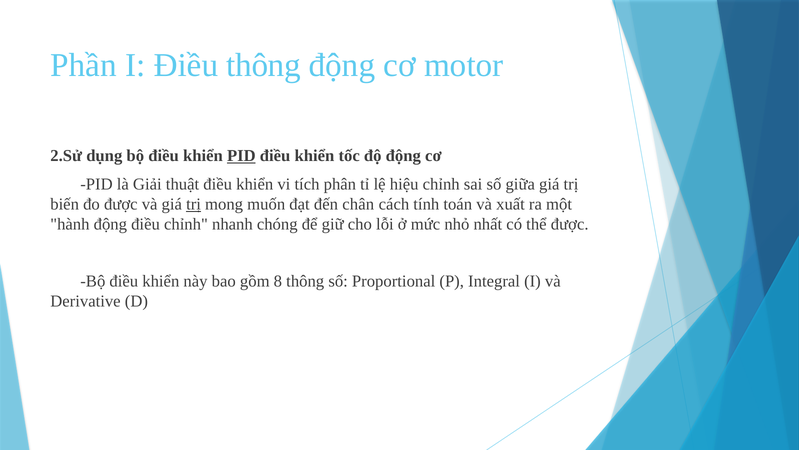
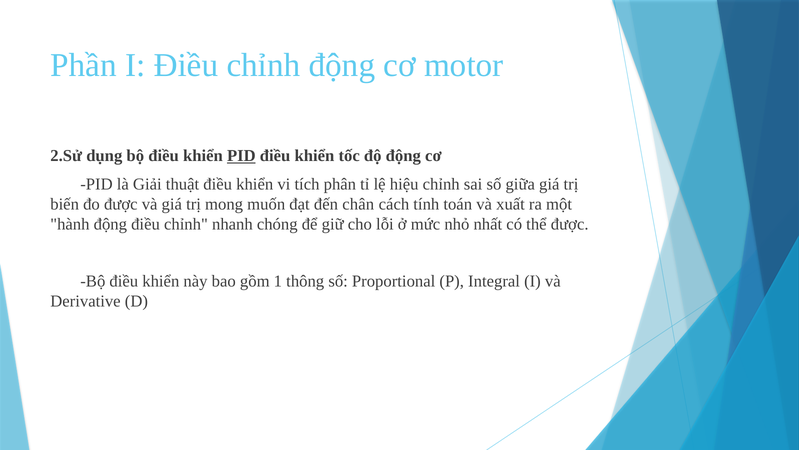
I Điều thông: thông -> chỉnh (263, 65)
trị underline: present -> none (194, 204)
8: 8 -> 1 (278, 281)
